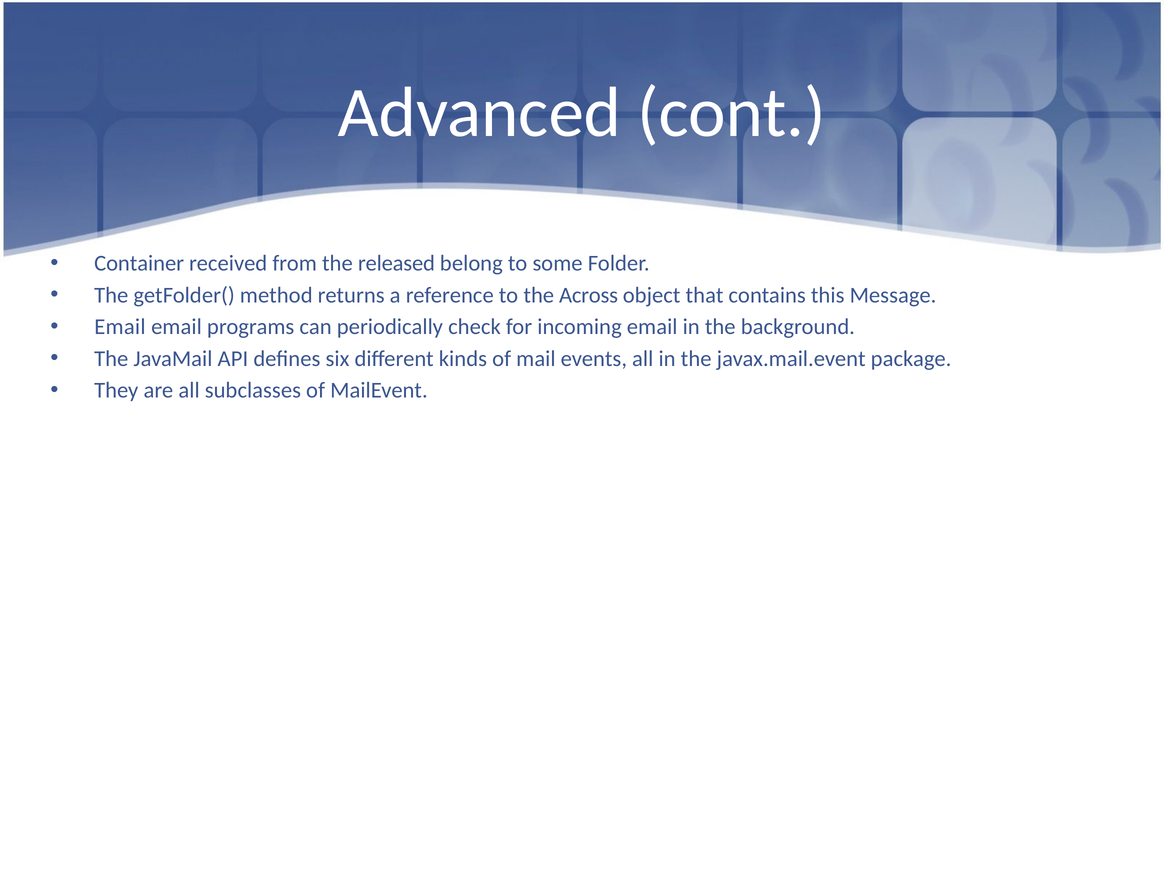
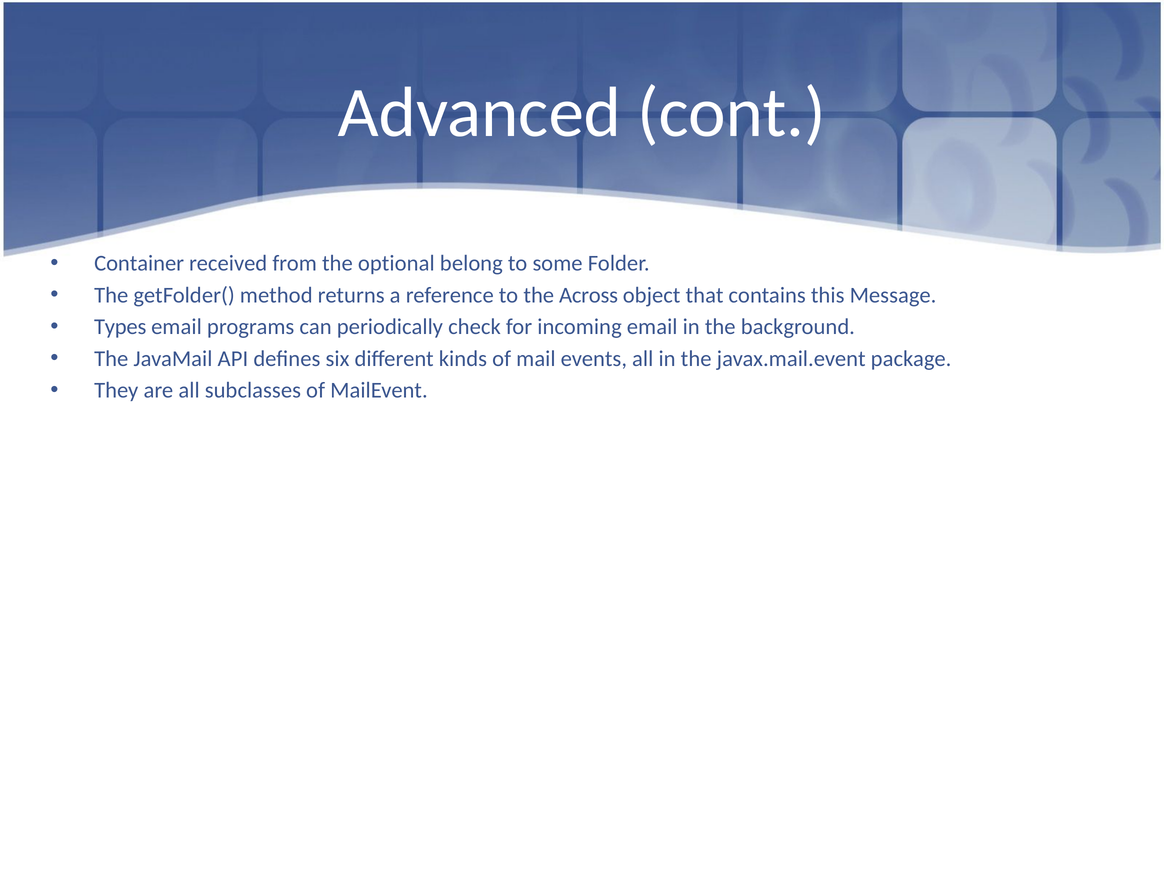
released: released -> optional (396, 264)
Email: Email -> Types (120, 327)
